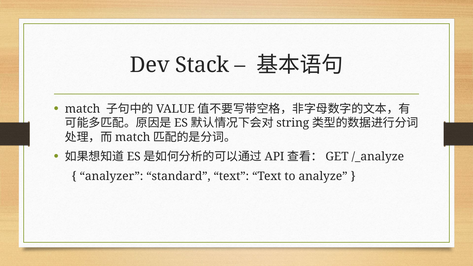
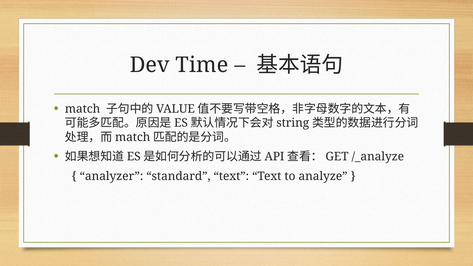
Stack: Stack -> Time (202, 65)
